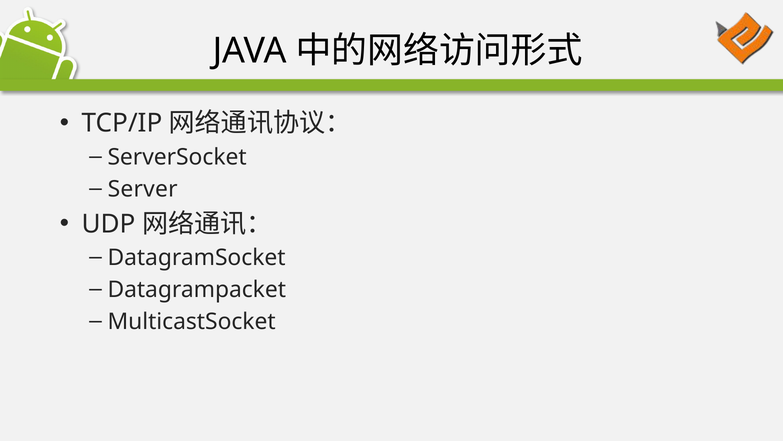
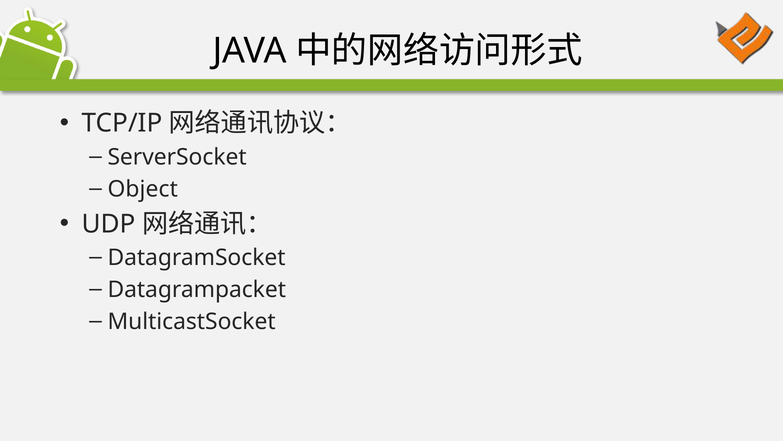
Server: Server -> Object (143, 189)
